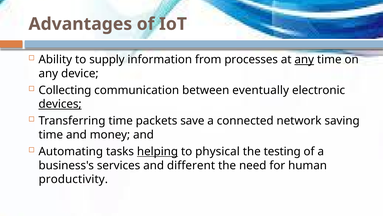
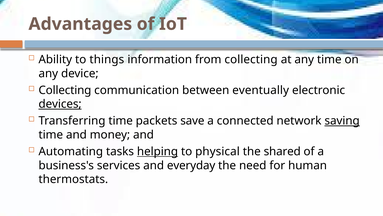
supply: supply -> things (107, 59)
from processes: processes -> collecting (251, 59)
any underline: present -> none (304, 59)
saving underline: none -> present (342, 121)
testing: testing -> shared (282, 151)
different: different -> everyday (191, 165)
productivity: productivity -> thermostats (73, 179)
